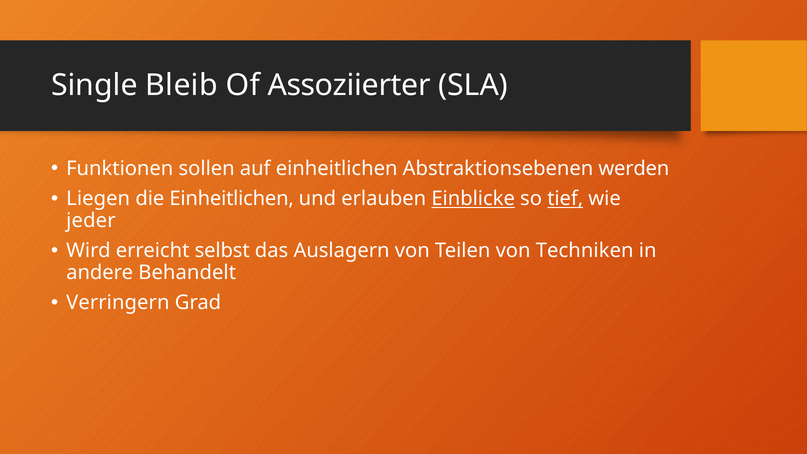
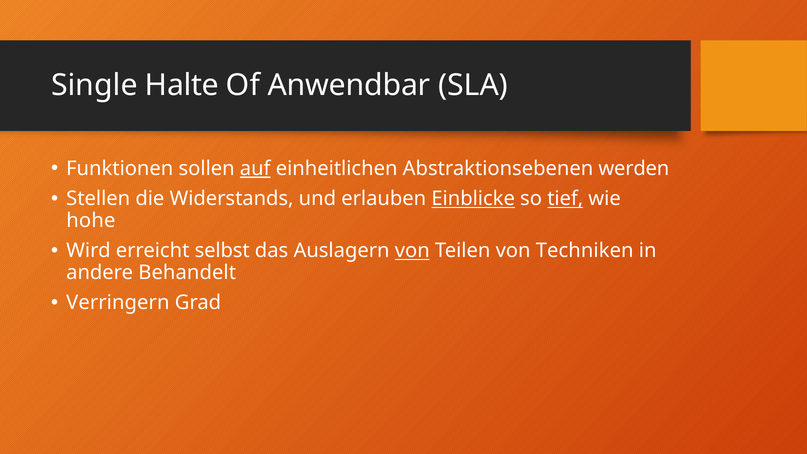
Bleib: Bleib -> Halte (182, 85)
Assoziierter: Assoziierter -> Anwendbar (349, 85)
auf underline: none -> present (255, 168)
Liegen: Liegen -> Stellen (98, 199)
die Einheitlichen: Einheitlichen -> Widerstands (232, 199)
jeder: jeder -> hohe (91, 220)
von underline: none -> present (412, 251)
